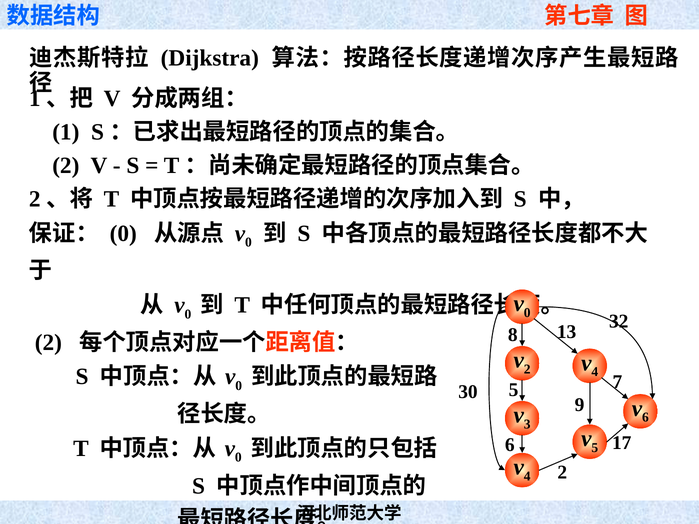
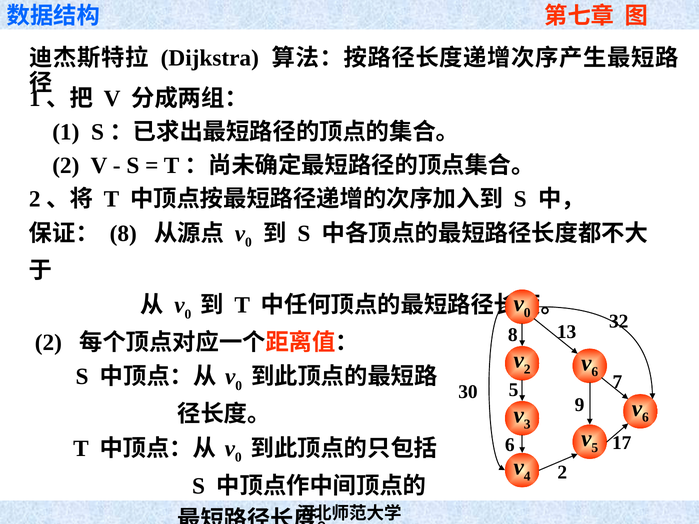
0: 0 -> 8 (123, 234)
4: 4 -> 6 (595, 372)
